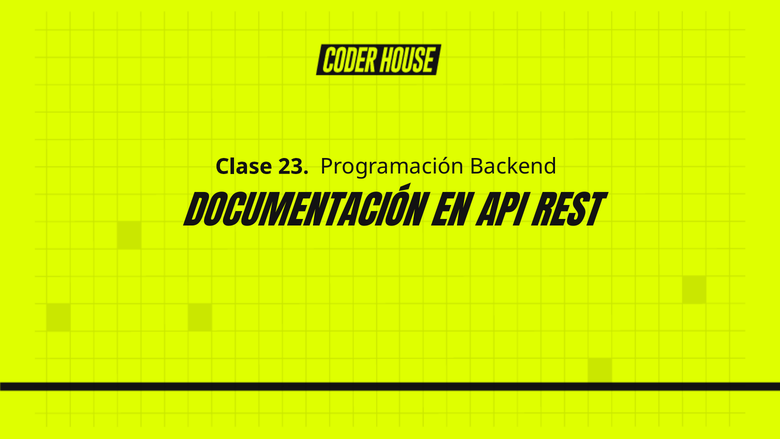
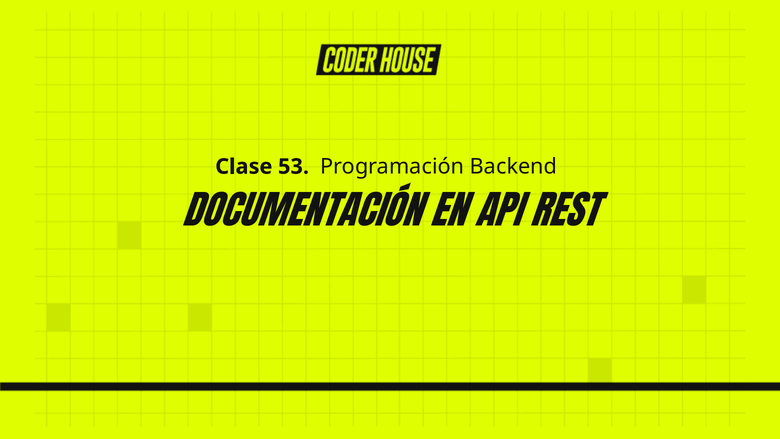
23: 23 -> 53 (294, 167)
